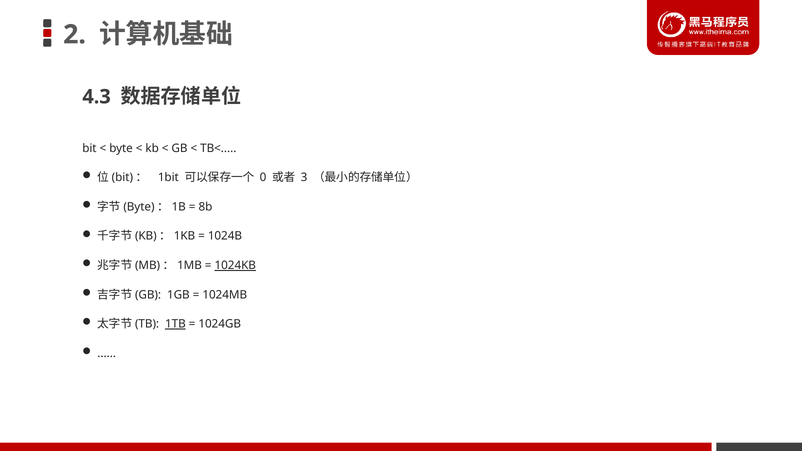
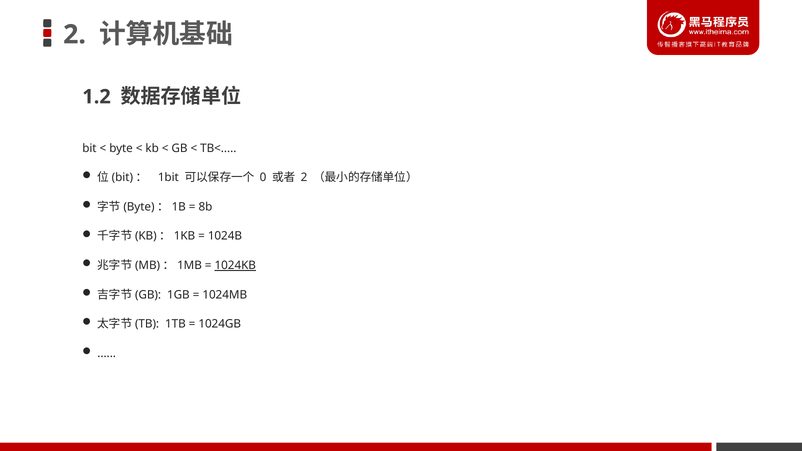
4.3: 4.3 -> 1.2 (97, 97)
3: 3 -> 2 (304, 178)
1TB underline: present -> none (175, 324)
